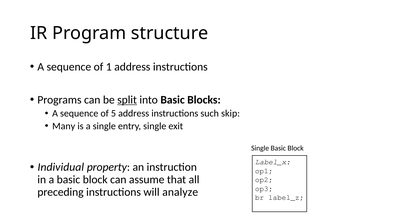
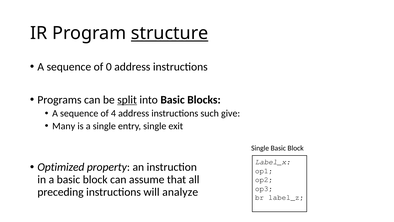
structure underline: none -> present (170, 33)
1: 1 -> 0 (109, 67)
5: 5 -> 4 (113, 113)
skip: skip -> give (231, 113)
Individual: Individual -> Optimized (61, 167)
